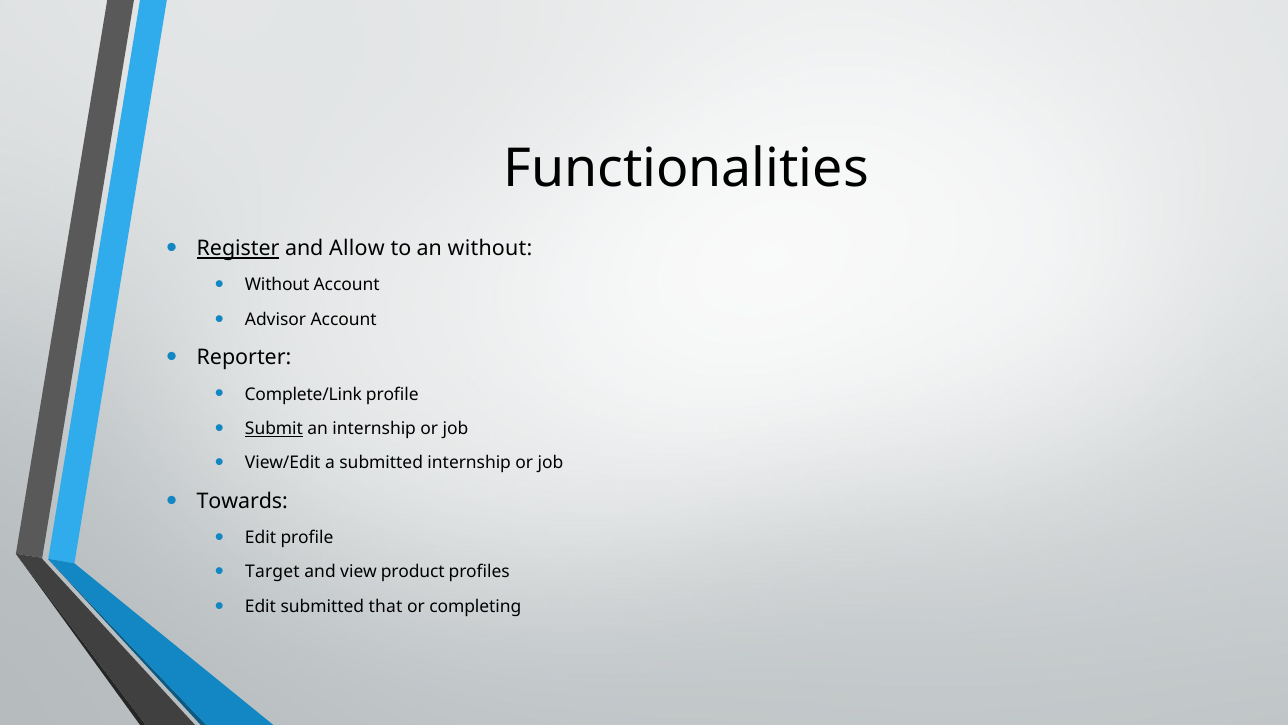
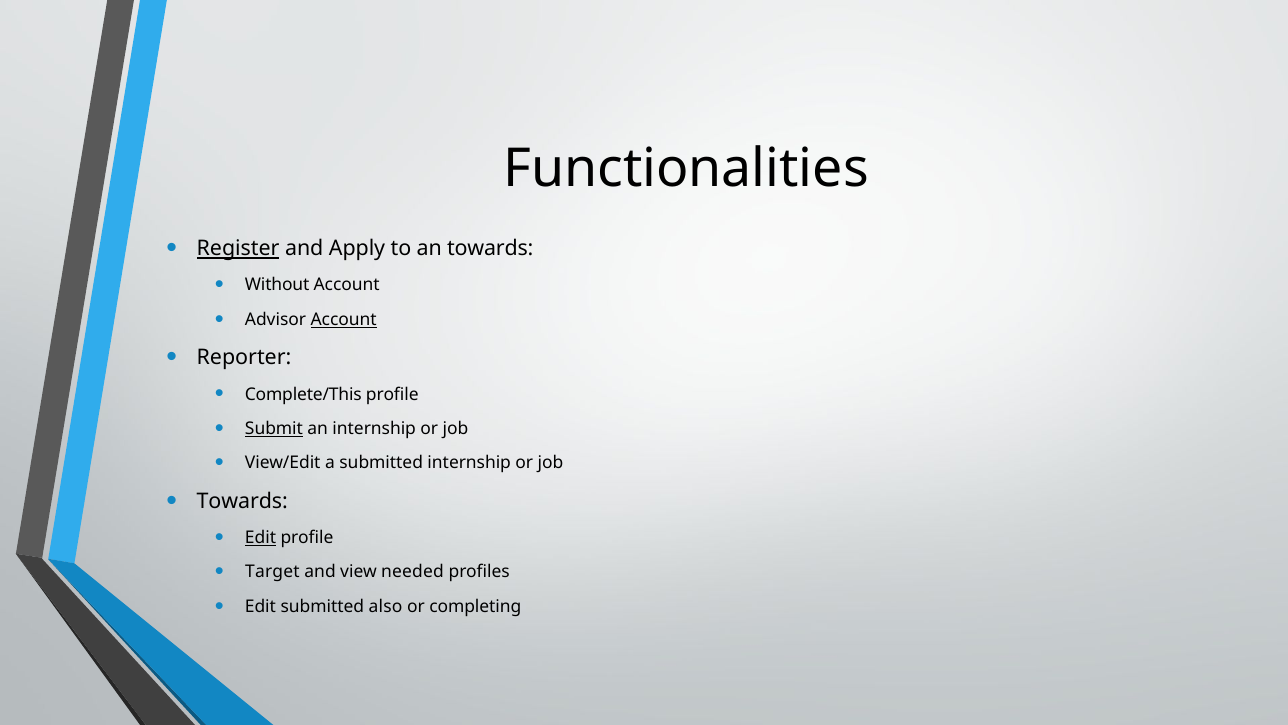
Allow: Allow -> Apply (357, 249)
an without: without -> towards (490, 249)
Account underline: none -> present (344, 319)
Complete/Link: Complete/Link -> Complete/This (303, 394)
Edit underline: none -> present (261, 537)
product: product -> needed (413, 572)
that: that -> also (386, 606)
